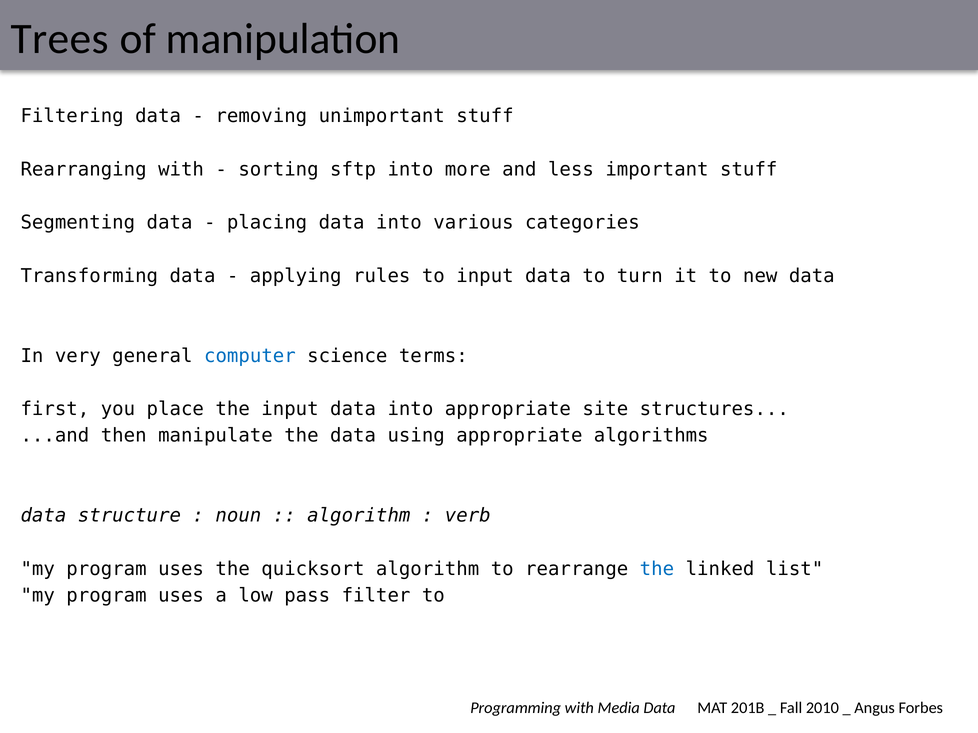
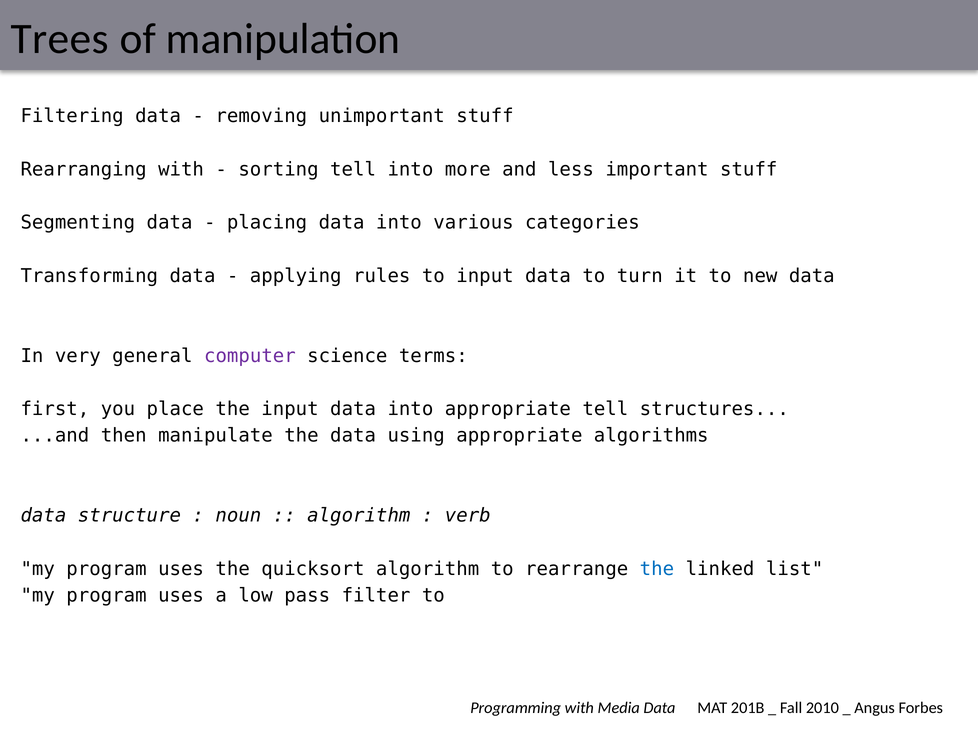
sorting sftp: sftp -> tell (353, 170)
computer colour: blue -> purple (250, 356)
appropriate site: site -> tell (605, 409)
